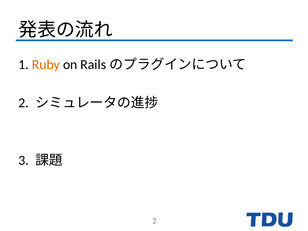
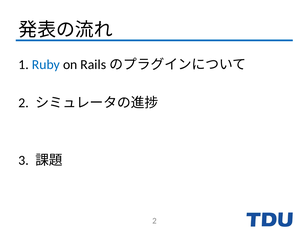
Ruby colour: orange -> blue (46, 65)
